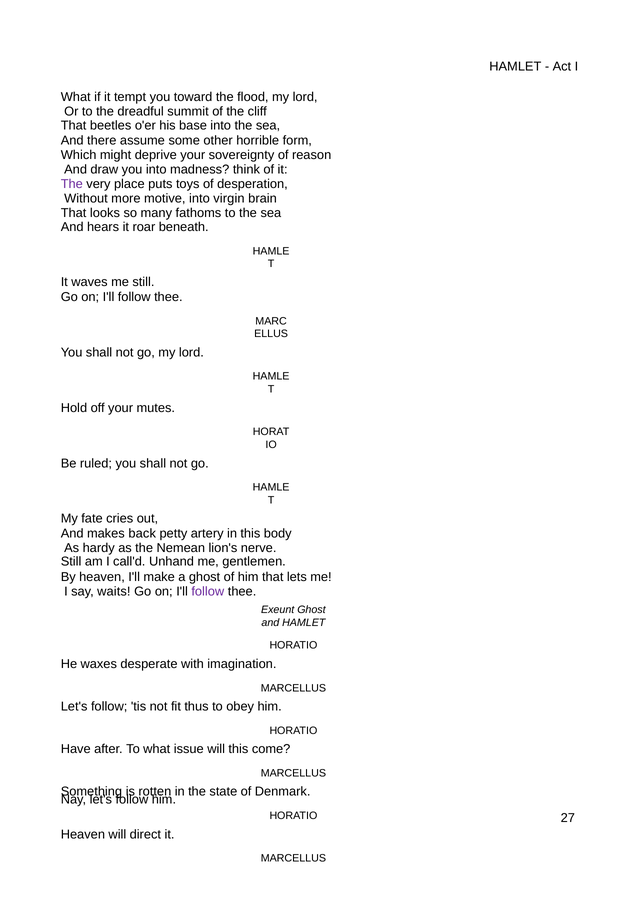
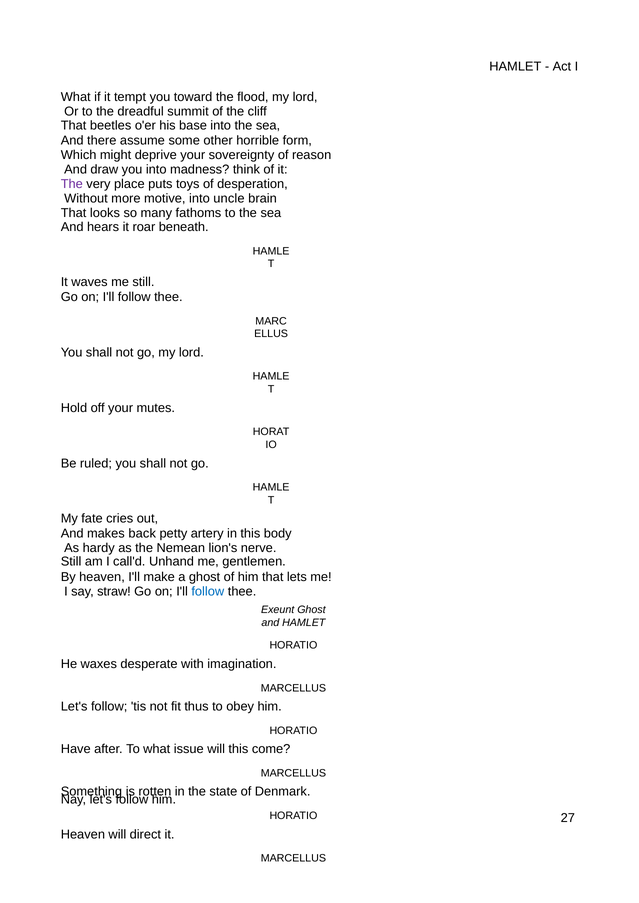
virgin: virgin -> uncle (229, 198)
waits: waits -> straw (114, 592)
follow colour: purple -> blue (208, 592)
